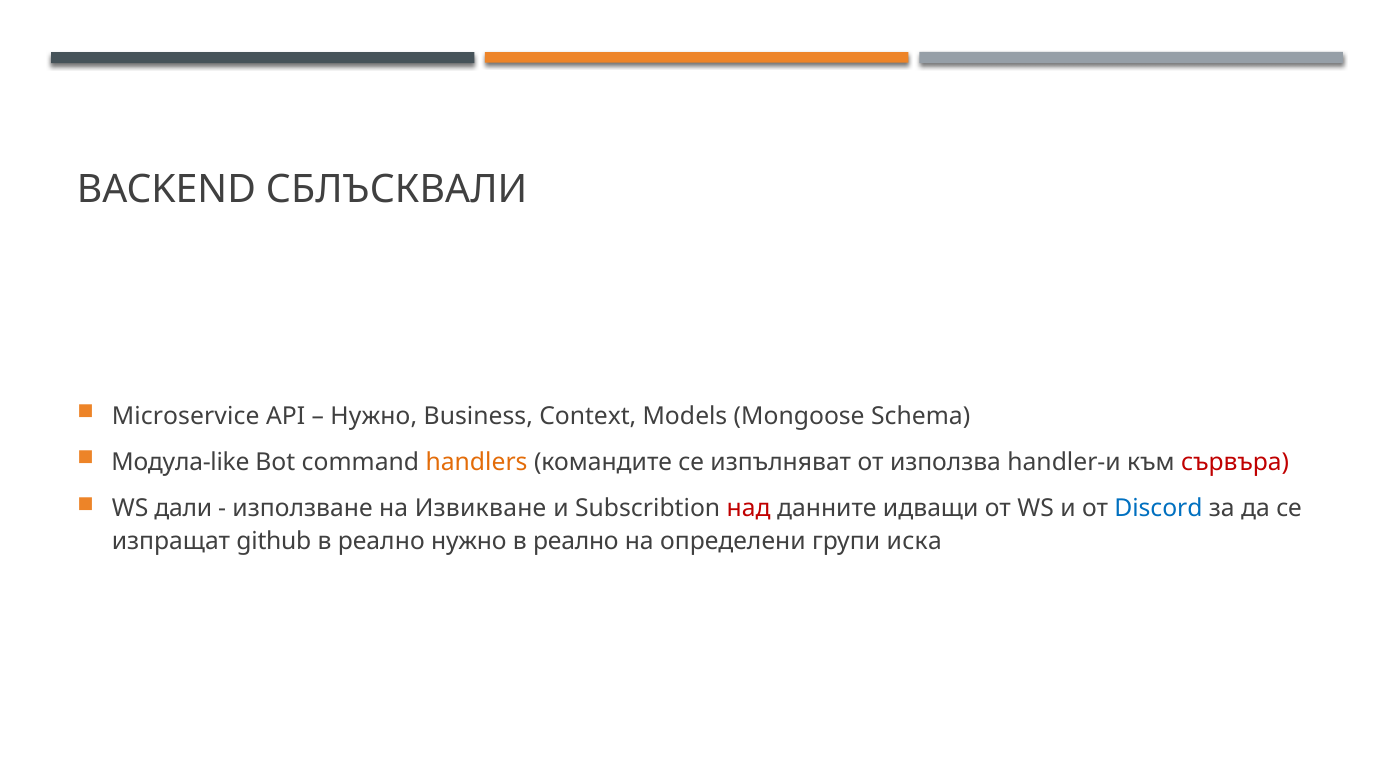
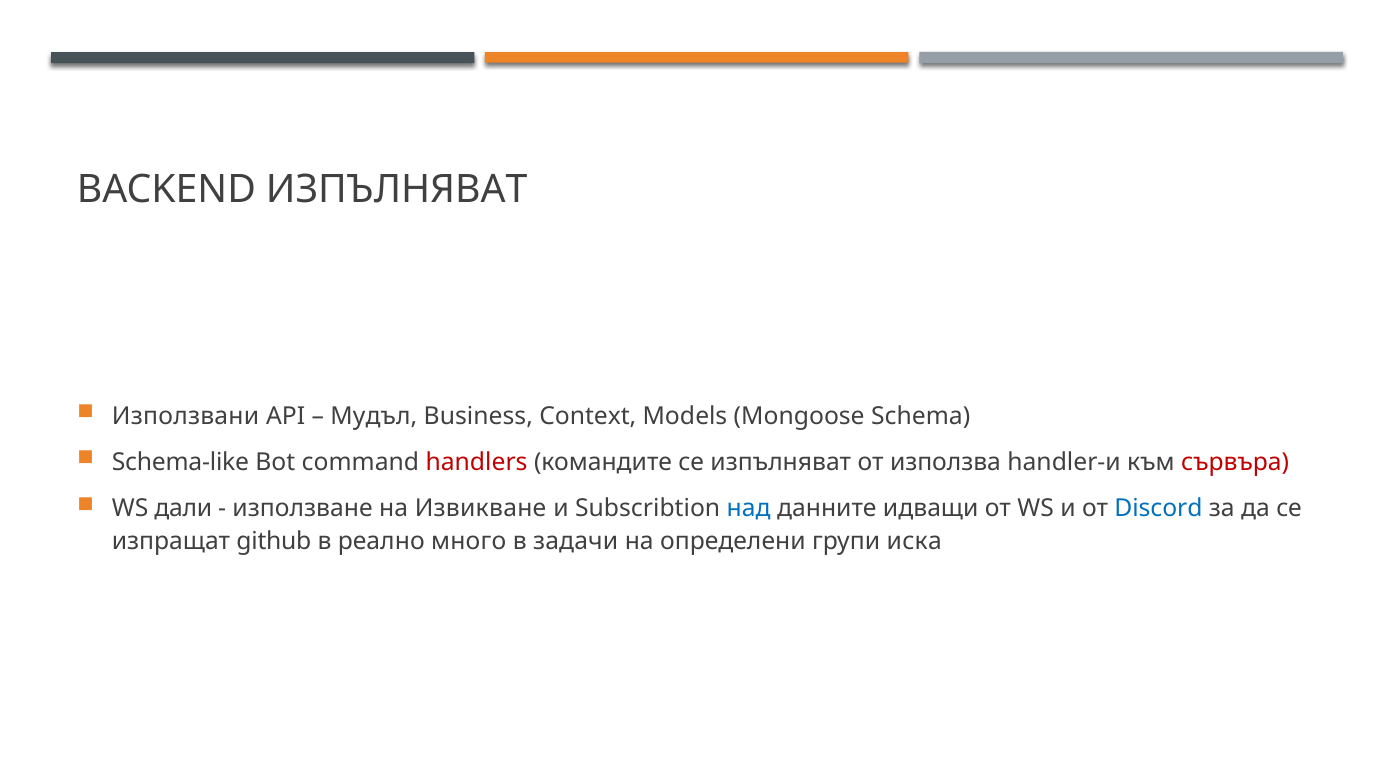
BACKEND СБЛЪСКВАЛИ: СБЛЪСКВАЛИ -> ИЗПЪЛНЯВАТ (397, 189)
Microservice: Microservice -> Използвани (186, 416)
Нужно: Нужно -> Мудъл (374, 416)
Модула-like: Модула-like -> Schema-like (180, 462)
handlers colour: orange -> red (477, 462)
над colour: red -> blue (749, 509)
реално нужно: нужно -> много (469, 541)
реално: реално -> задачи (576, 541)
